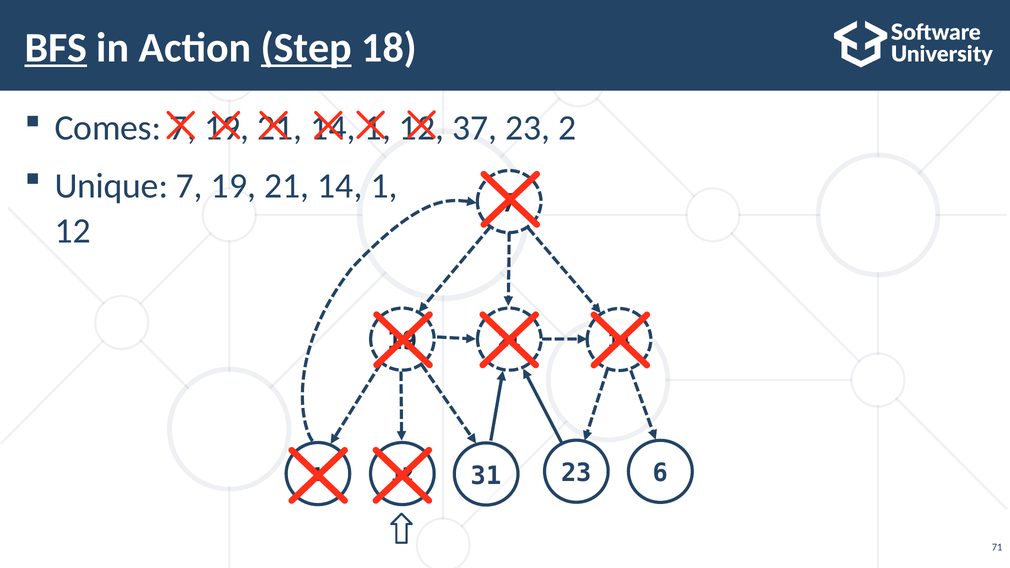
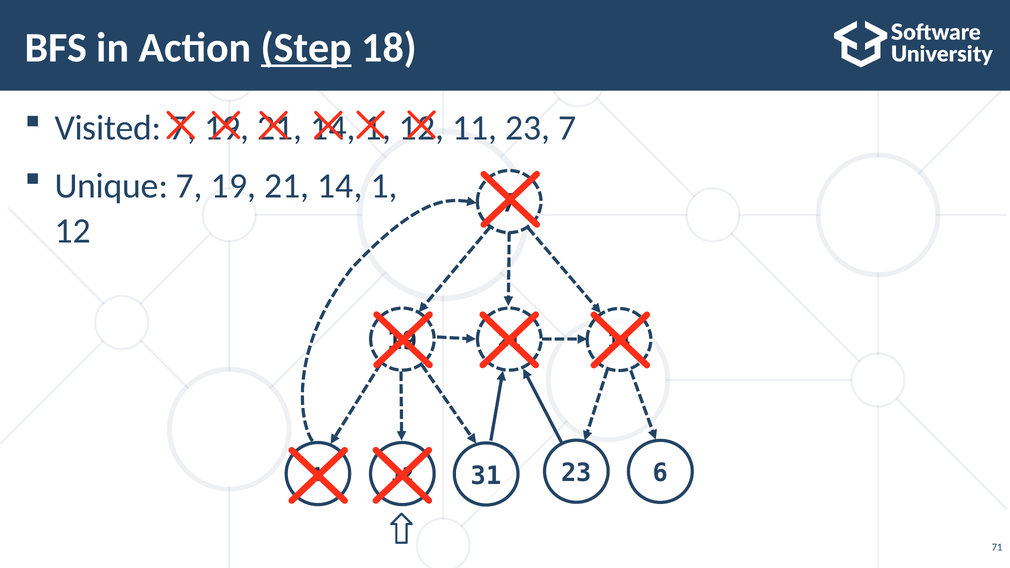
BFS underline: present -> none (56, 48)
Comes: Comes -> Visited (108, 128)
37: 37 -> 11 (475, 128)
23 2: 2 -> 7 (567, 128)
